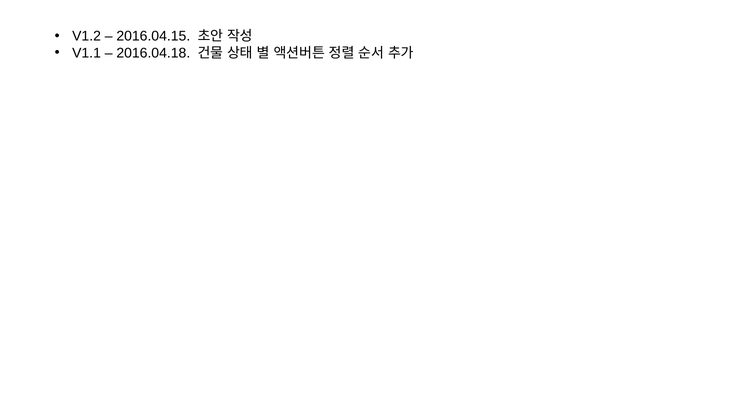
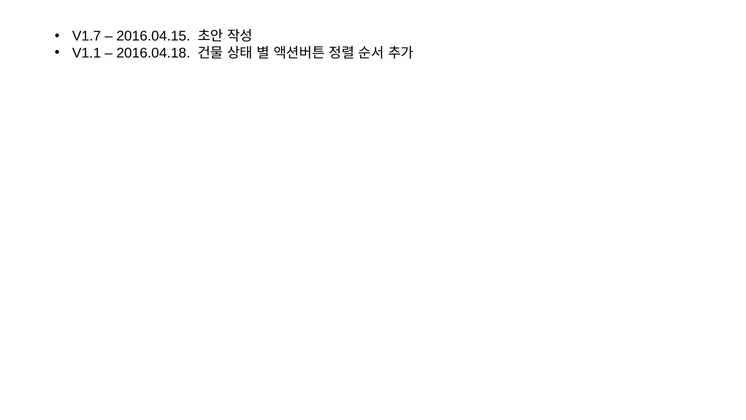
V1.2: V1.2 -> V1.7 (87, 36)
